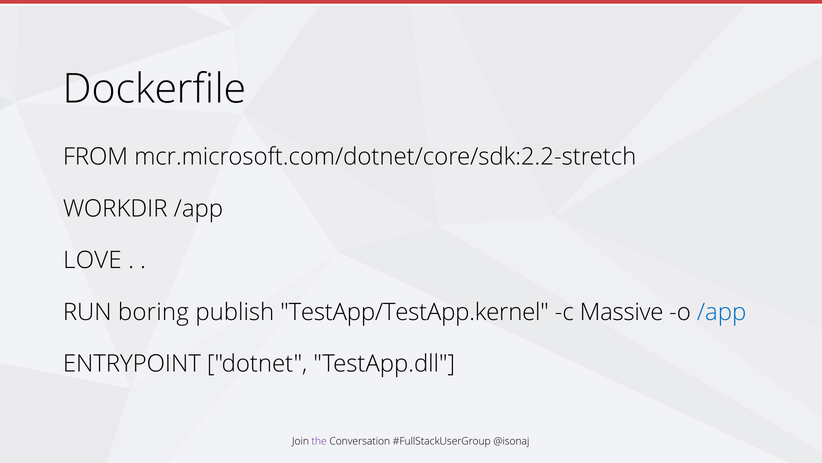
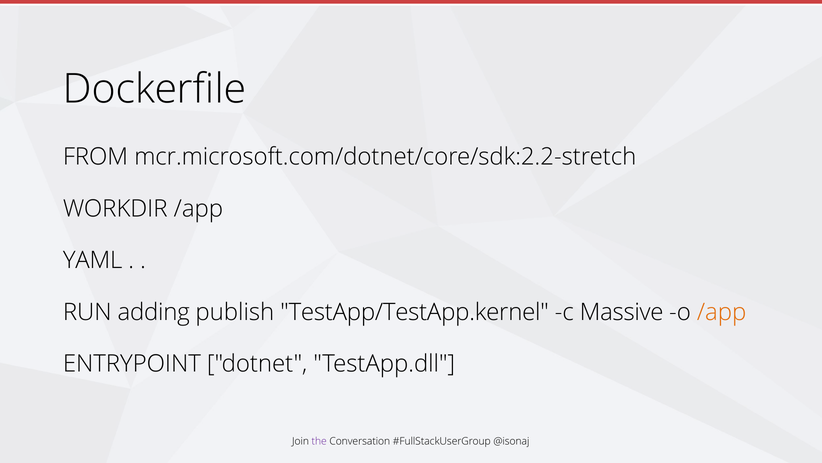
LOVE: LOVE -> YAML (93, 260)
boring: boring -> adding (154, 312)
/app colour: blue -> orange (722, 312)
